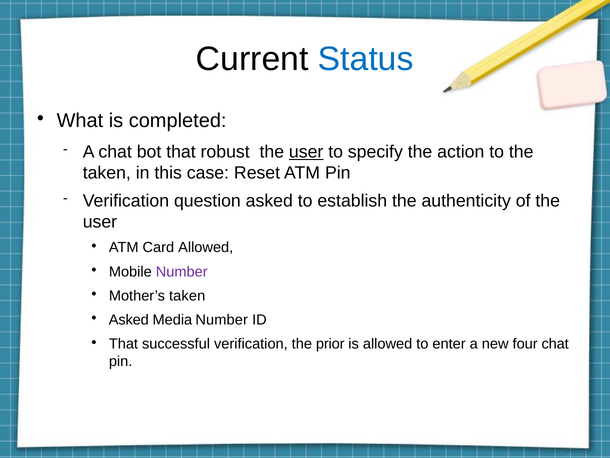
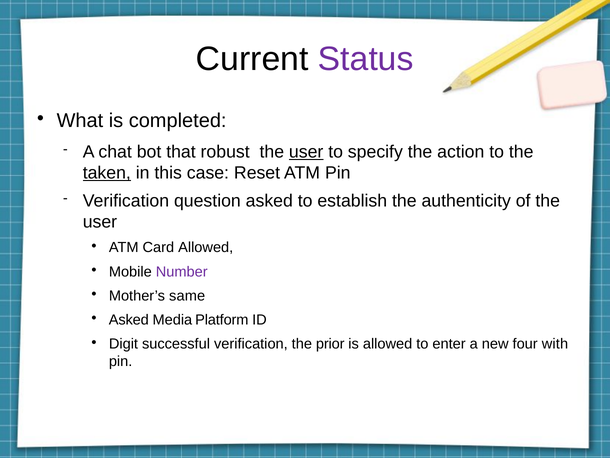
Status colour: blue -> purple (366, 59)
taken underline: none -> present (107, 173)
Mother’s taken: taken -> same (187, 295)
Media Number: Number -> Platform (222, 320)
That: That -> Digit (123, 344)
four chat: chat -> with (555, 344)
